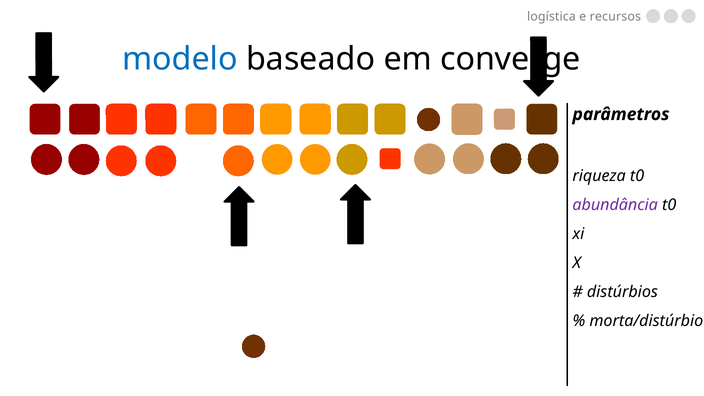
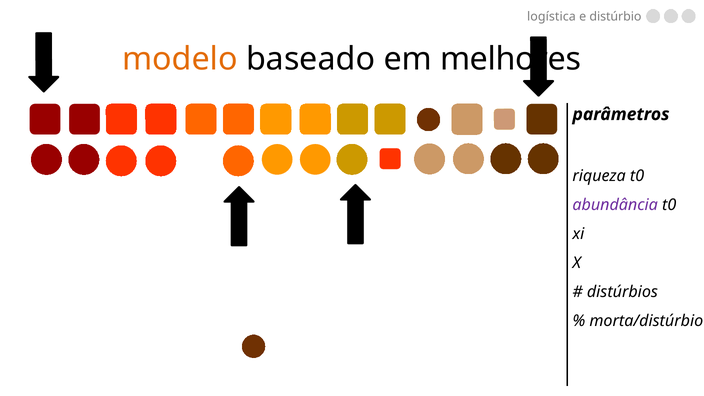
recursos: recursos -> distúrbio (615, 16)
modelo colour: blue -> orange (180, 59)
converge: converge -> melhores (511, 59)
